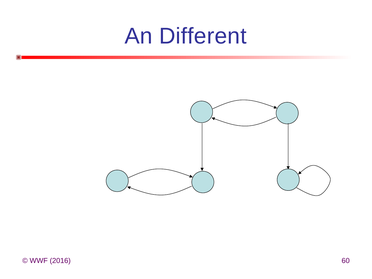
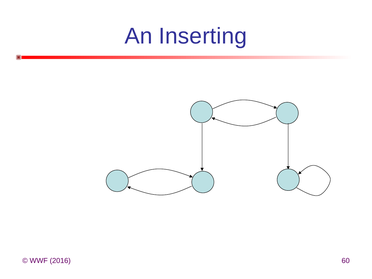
Different: Different -> Inserting (203, 36)
